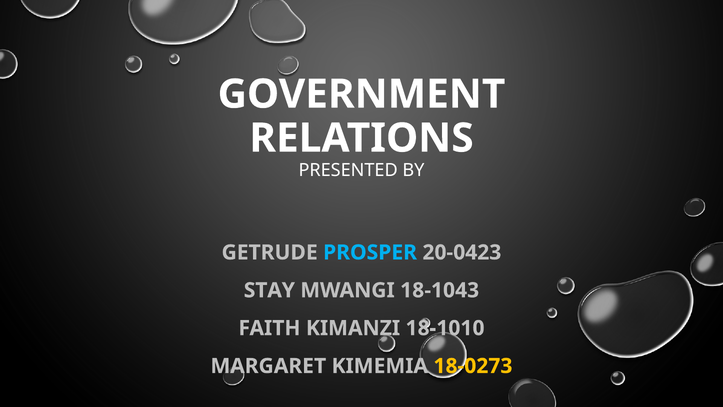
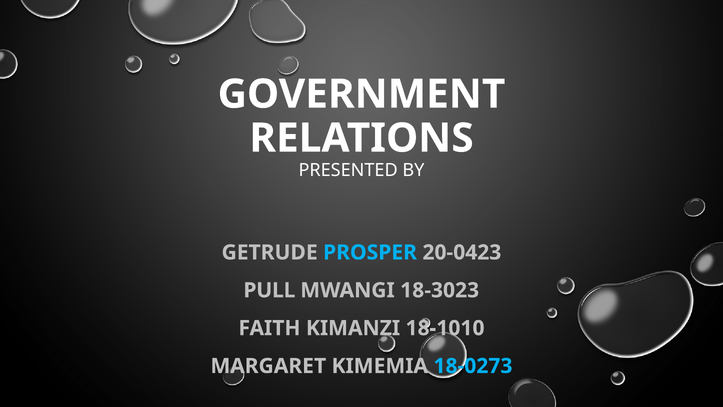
STAY: STAY -> PULL (269, 290)
18-1043: 18-1043 -> 18-3023 (440, 290)
18-0273 colour: yellow -> light blue (473, 366)
